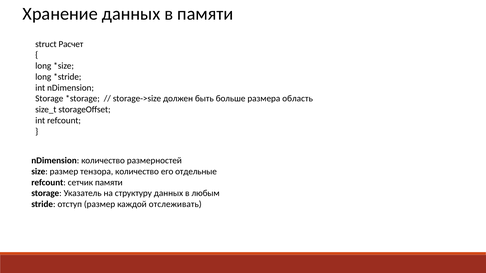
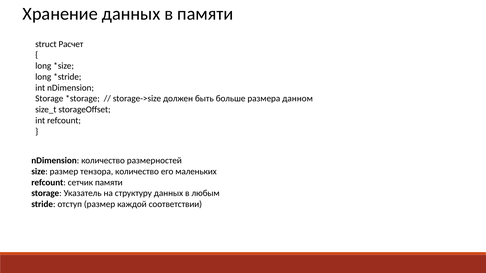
область: область -> данном (298, 99)
отдельные: отдельные -> маленьких (196, 172)
отслеживать: отслеживать -> соответствии (175, 205)
